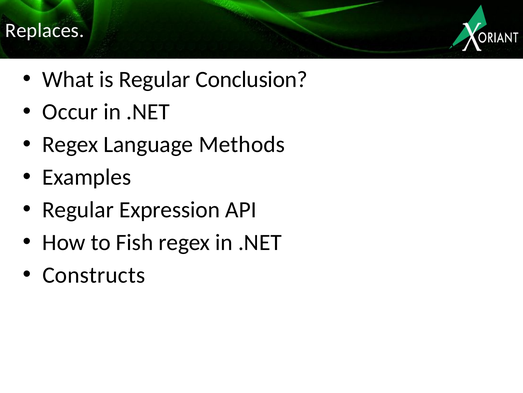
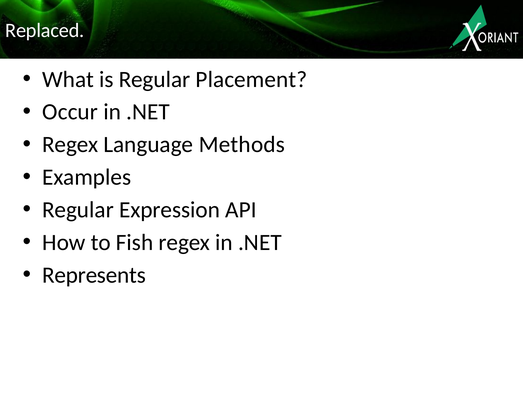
Replaces: Replaces -> Replaced (45, 31)
Conclusion: Conclusion -> Placement (251, 79)
Constructs: Constructs -> Represents (94, 275)
